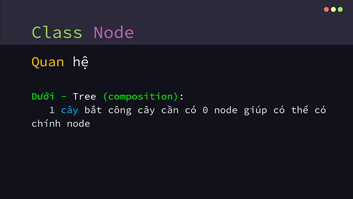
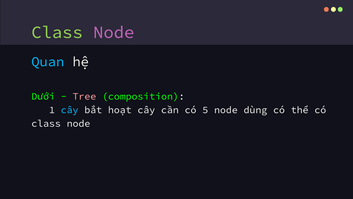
Quan colour: yellow -> light blue (48, 62)
Tree colour: white -> pink (84, 96)
công: công -> hoạt (120, 110)
0: 0 -> 5 (205, 110)
giúp: giúp -> dùng (255, 110)
chính: chính -> class (46, 123)
